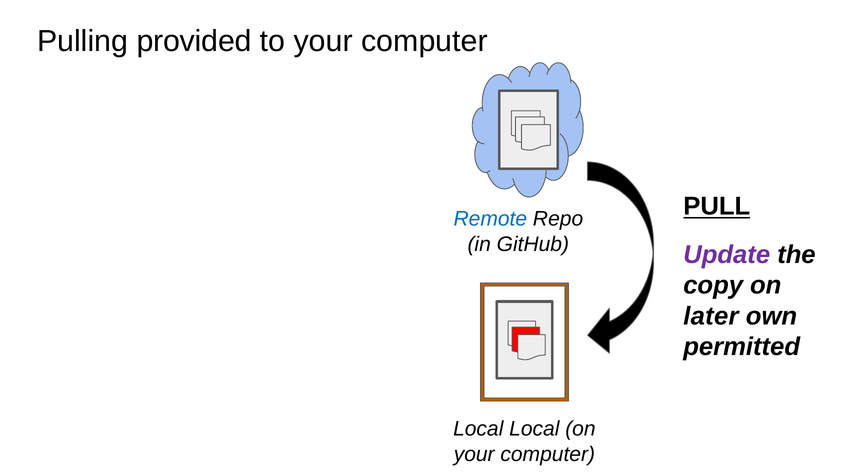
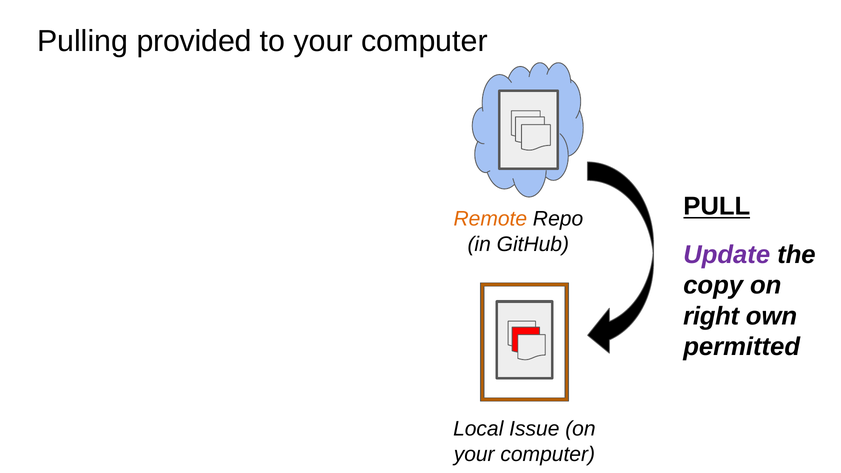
Remote colour: blue -> orange (490, 219)
later: later -> right (711, 316)
Local Local: Local -> Issue (534, 429)
